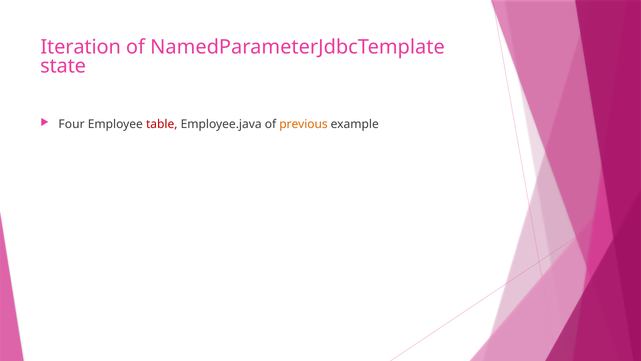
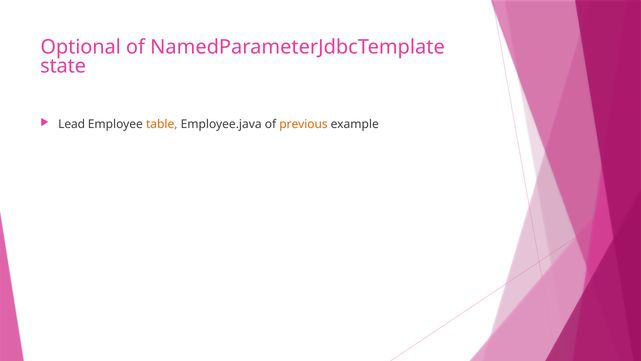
Iteration: Iteration -> Optional (81, 47)
Four: Four -> Lead (72, 124)
table colour: red -> orange (162, 124)
